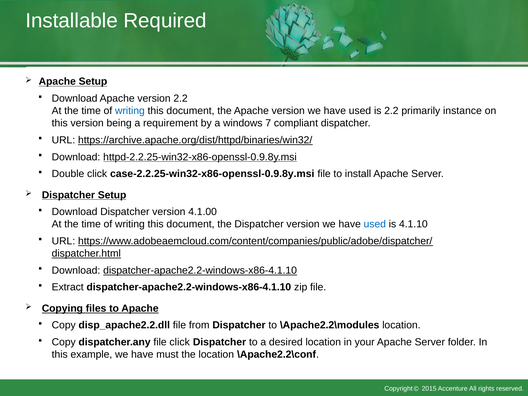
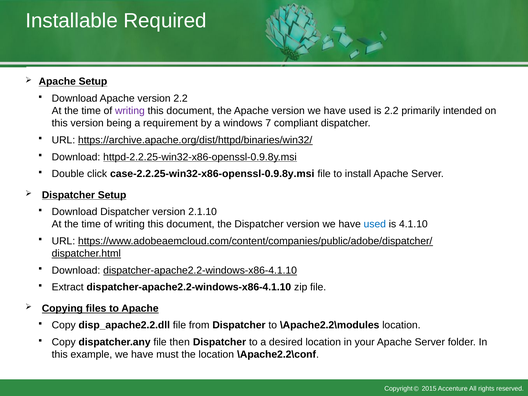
writing colour: blue -> purple (130, 111)
instance: instance -> intended (463, 111)
4.1.00: 4.1.00 -> 2.1.10 (203, 212)
file click: click -> then (180, 342)
